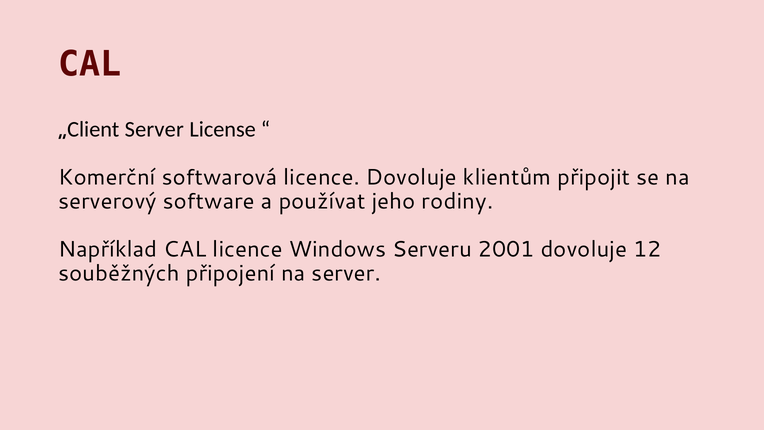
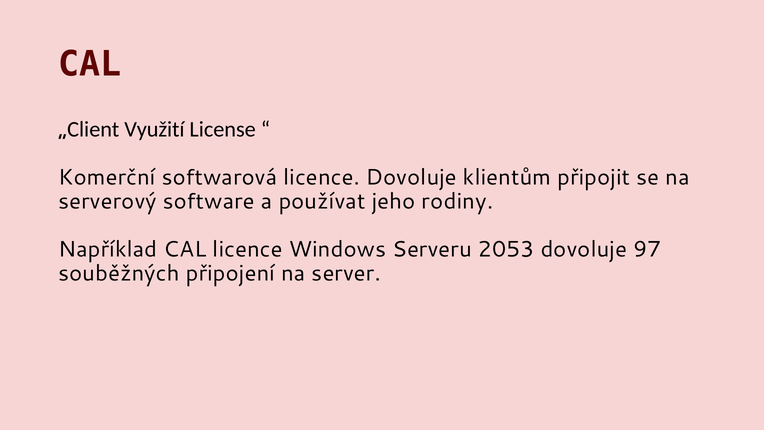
„Client Server: Server -> Využití (154, 129)
2001: 2001 -> 2053 (506, 249)
12: 12 -> 97 (647, 249)
